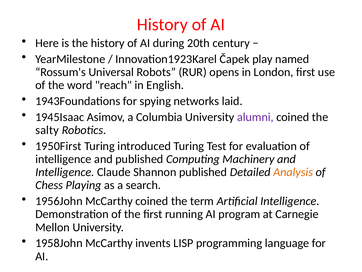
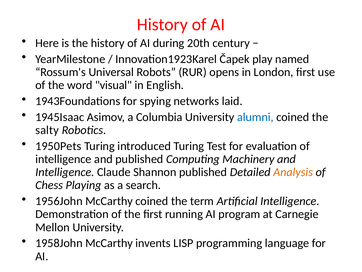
reach: reach -> visual (114, 85)
alumni colour: purple -> blue (255, 117)
1950First: 1950First -> 1950Pets (58, 146)
